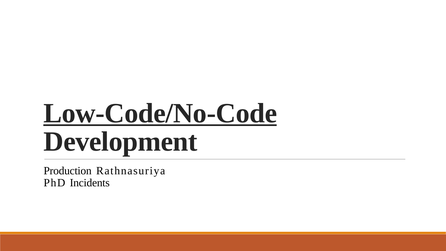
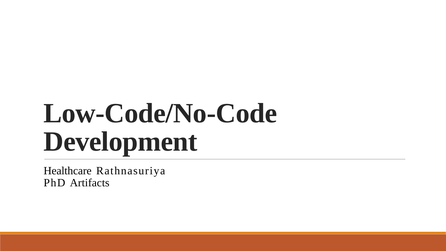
Low-Code/No-Code underline: present -> none (160, 113)
Production: Production -> Healthcare (68, 171)
Incidents: Incidents -> Artifacts (90, 183)
